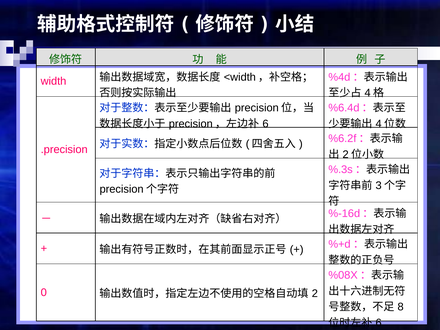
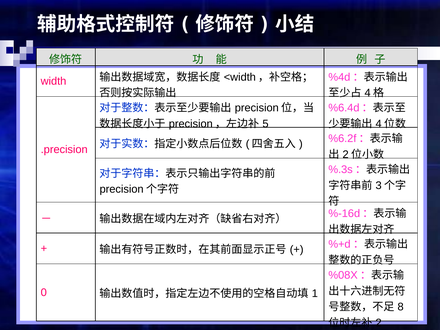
6: 6 -> 5 (265, 124)
2: 2 -> 1 (315, 294)
6: 6 -> 2 (379, 323)
